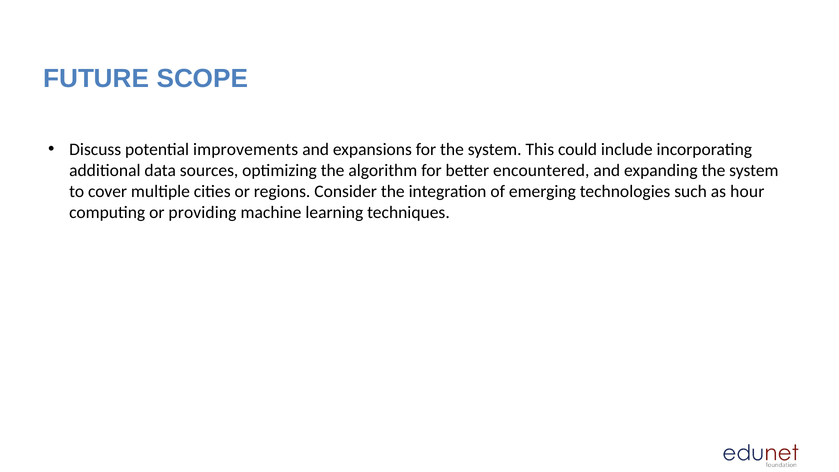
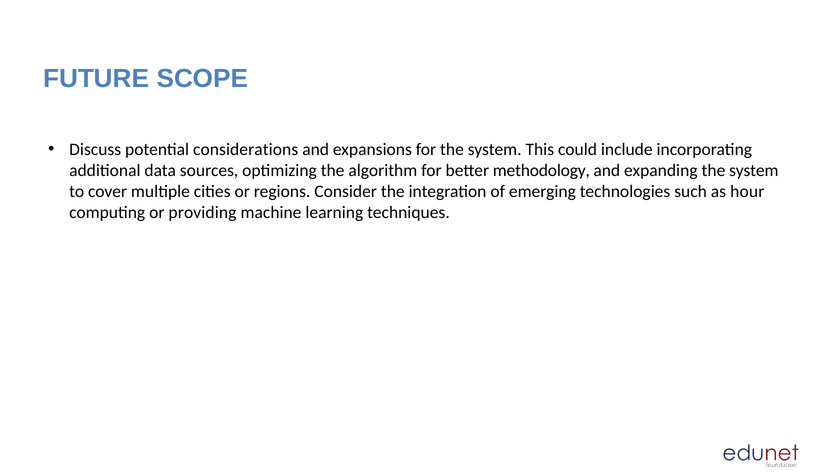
improvements: improvements -> considerations (246, 149)
encountered: encountered -> methodology (541, 170)
